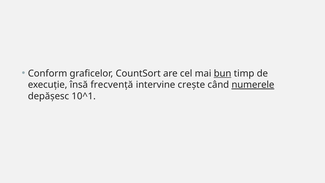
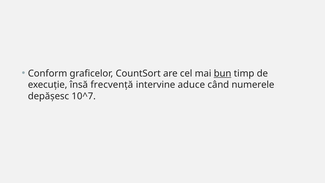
crește: crește -> aduce (191, 85)
numerele underline: present -> none (253, 85)
10^1: 10^1 -> 10^7 (84, 96)
